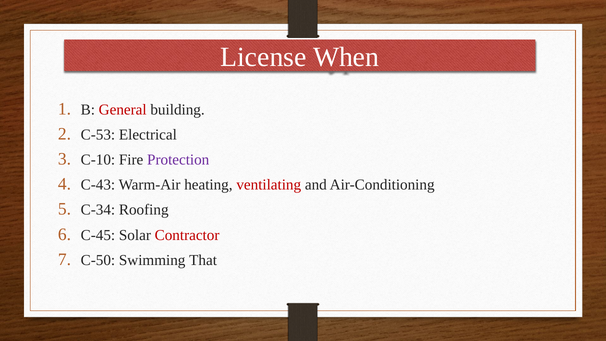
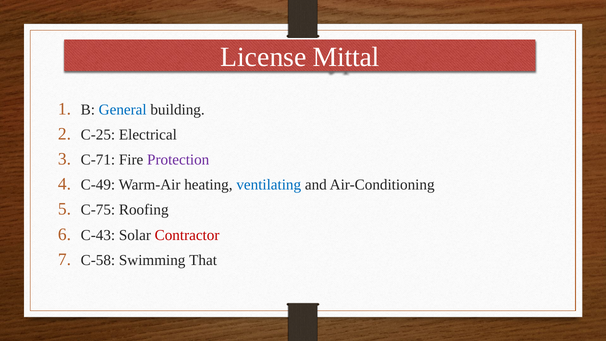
When: When -> Mittal (346, 57)
General colour: red -> blue (123, 110)
C-53: C-53 -> C-25 (98, 135)
C-10: C-10 -> C-71 (98, 160)
C-43: C-43 -> C-49 (98, 185)
ventilating colour: red -> blue (269, 185)
C-34: C-34 -> C-75 (98, 210)
C-45: C-45 -> C-43 (98, 235)
C-50: C-50 -> C-58 (98, 260)
